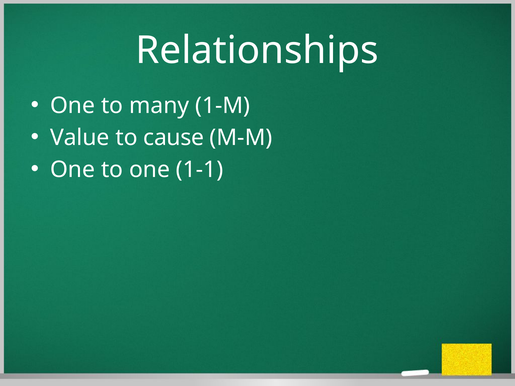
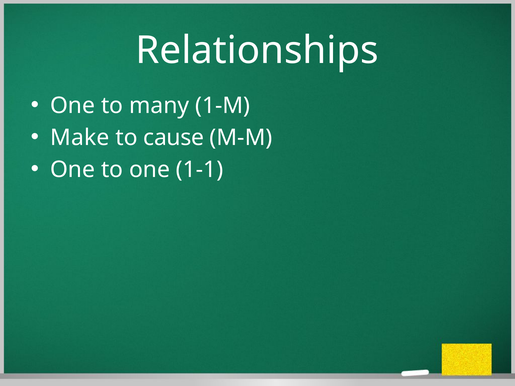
Value: Value -> Make (80, 138)
